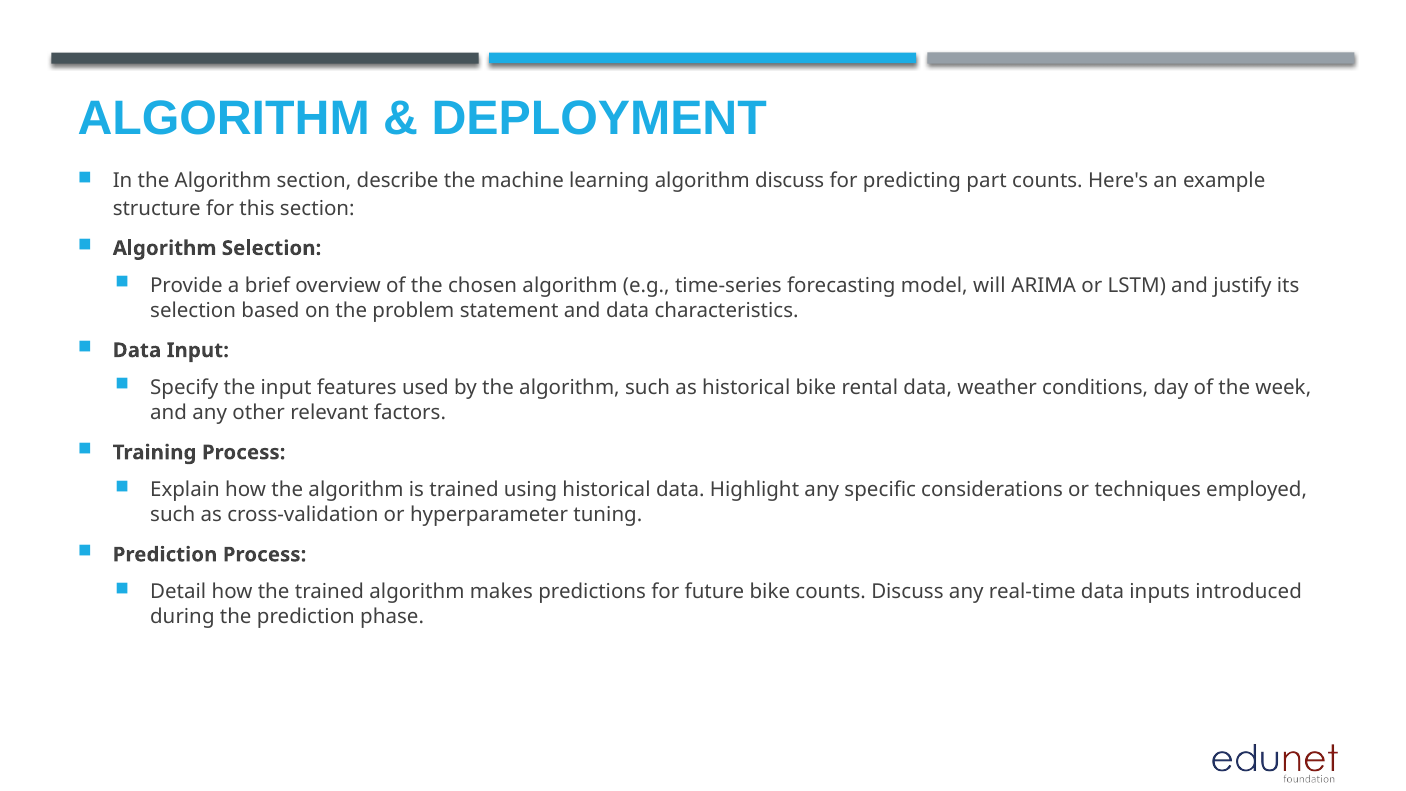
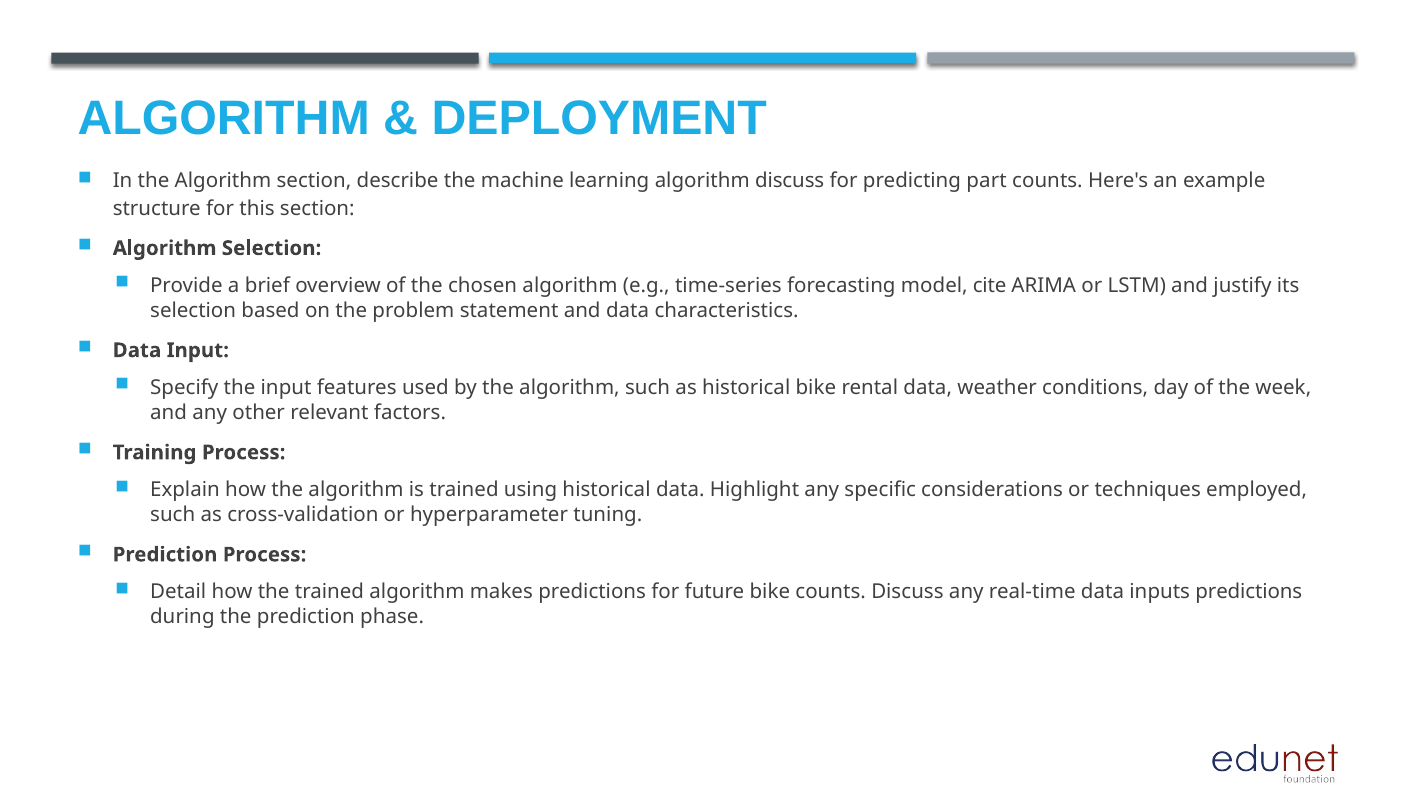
will: will -> cite (990, 286)
inputs introduced: introduced -> predictions (1249, 592)
